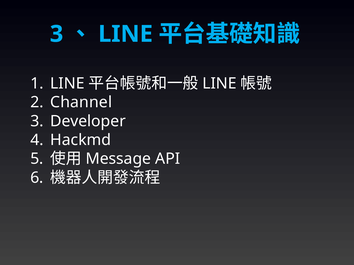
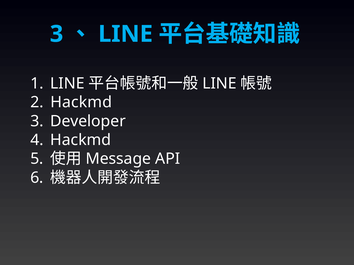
Channel: Channel -> Hackmd (81, 102)
